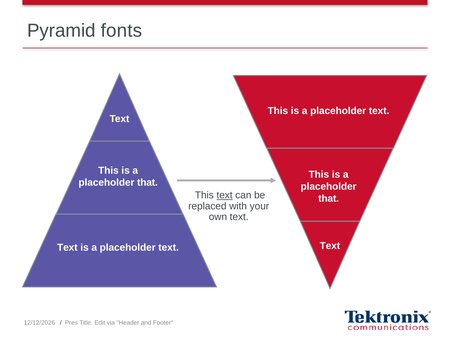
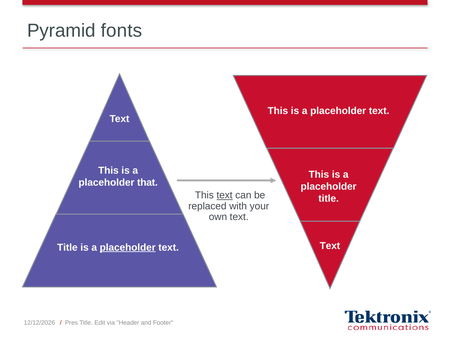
that: that -> title (329, 198)
Text: Text -> Title (67, 247)
placeholder underline: none -> present (128, 247)
